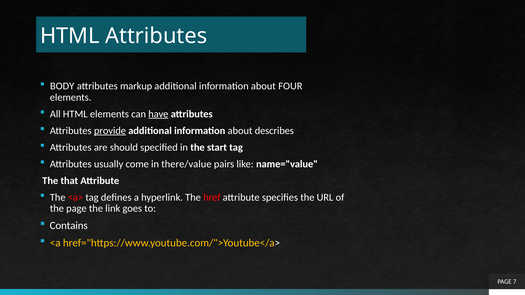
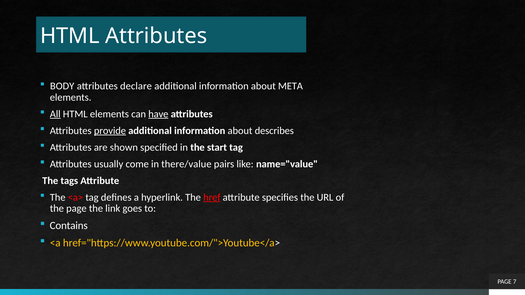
markup: markup -> declare (136, 86)
FOUR: FOUR -> META (290, 86)
All underline: none -> present (55, 114)
should: should -> shown (124, 147)
that: that -> tags (69, 181)
href underline: none -> present (212, 198)
